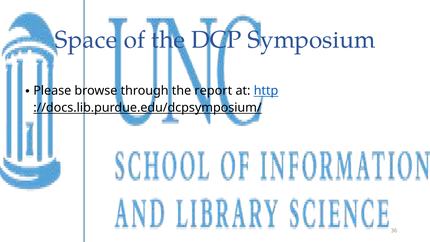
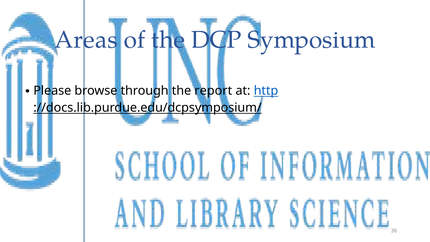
Space: Space -> Areas (86, 40)
